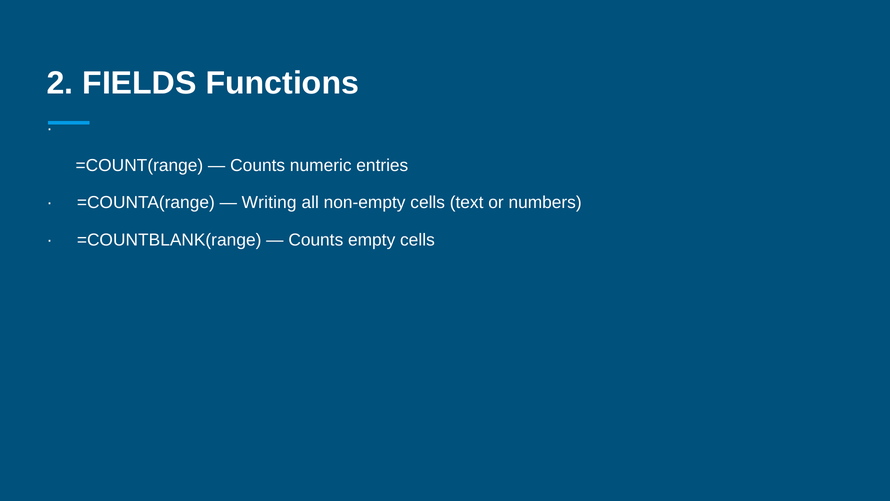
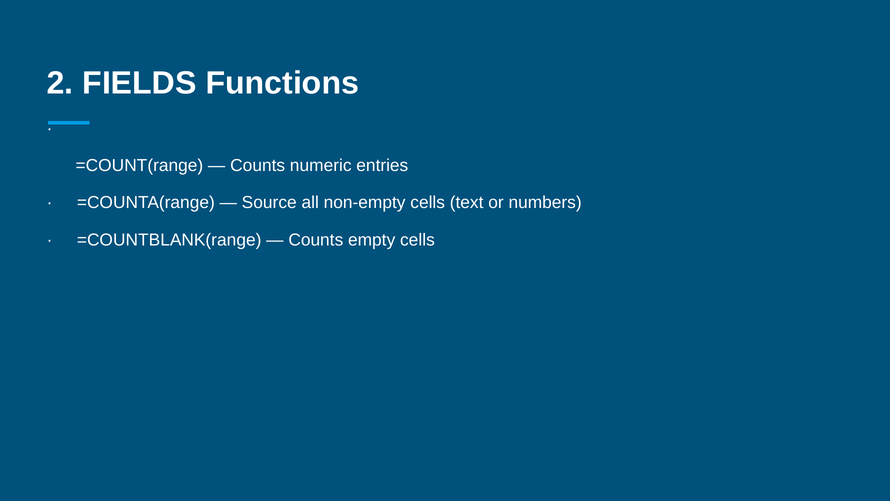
Writing: Writing -> Source (269, 203)
